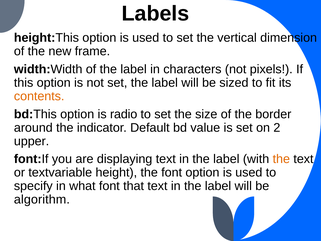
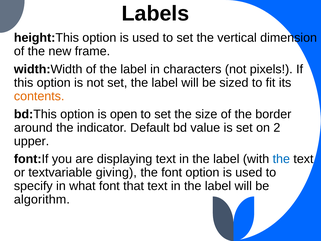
radio: radio -> open (124, 114)
the colour: orange -> blue (281, 159)
height: height -> giving (116, 172)
